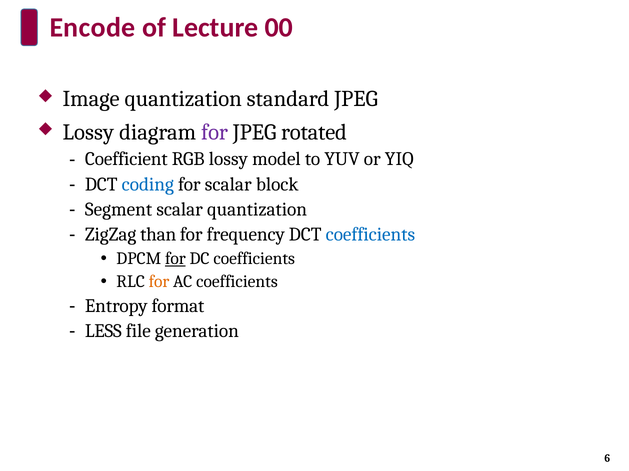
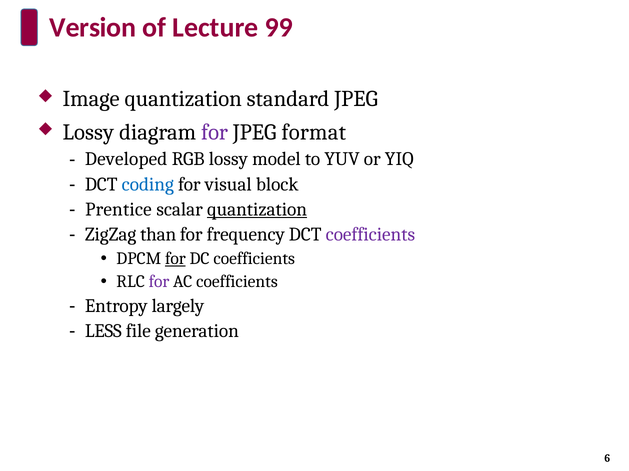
Encode: Encode -> Version (93, 28)
00: 00 -> 99 (279, 28)
rotated: rotated -> format (314, 132)
Coefficient: Coefficient -> Developed (126, 159)
for scalar: scalar -> visual (228, 185)
Segment: Segment -> Prentice (118, 210)
quantization underline: none -> present (257, 210)
coefficients colour: blue -> purple (370, 235)
for colour: orange -> purple (159, 282)
format: format -> largely (178, 306)
